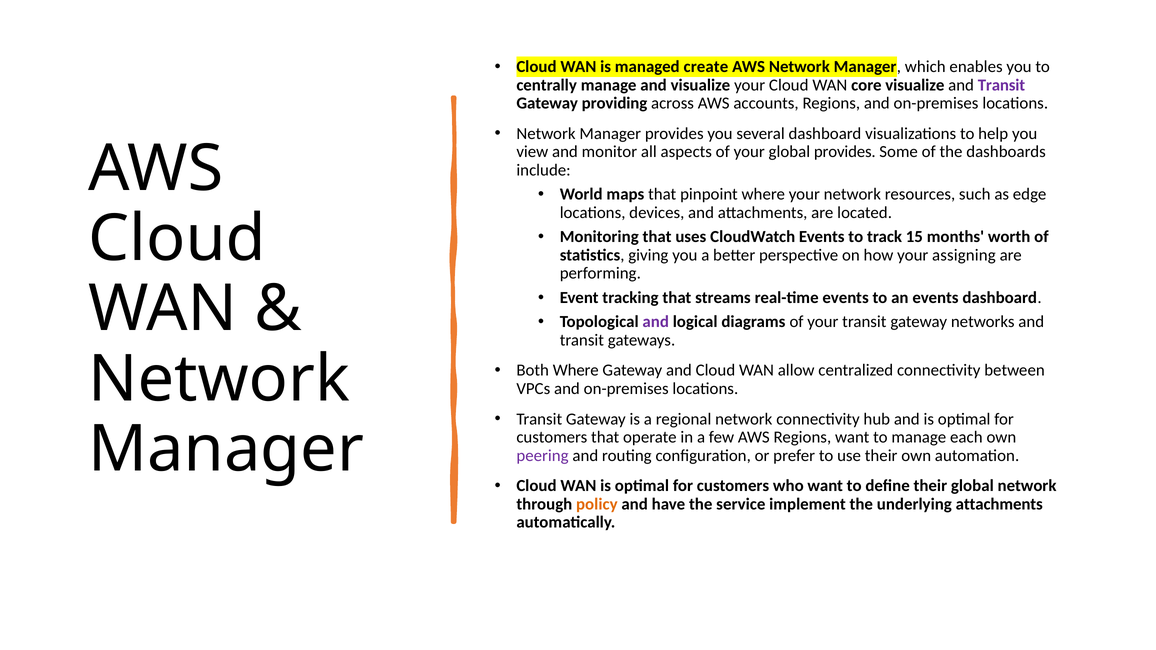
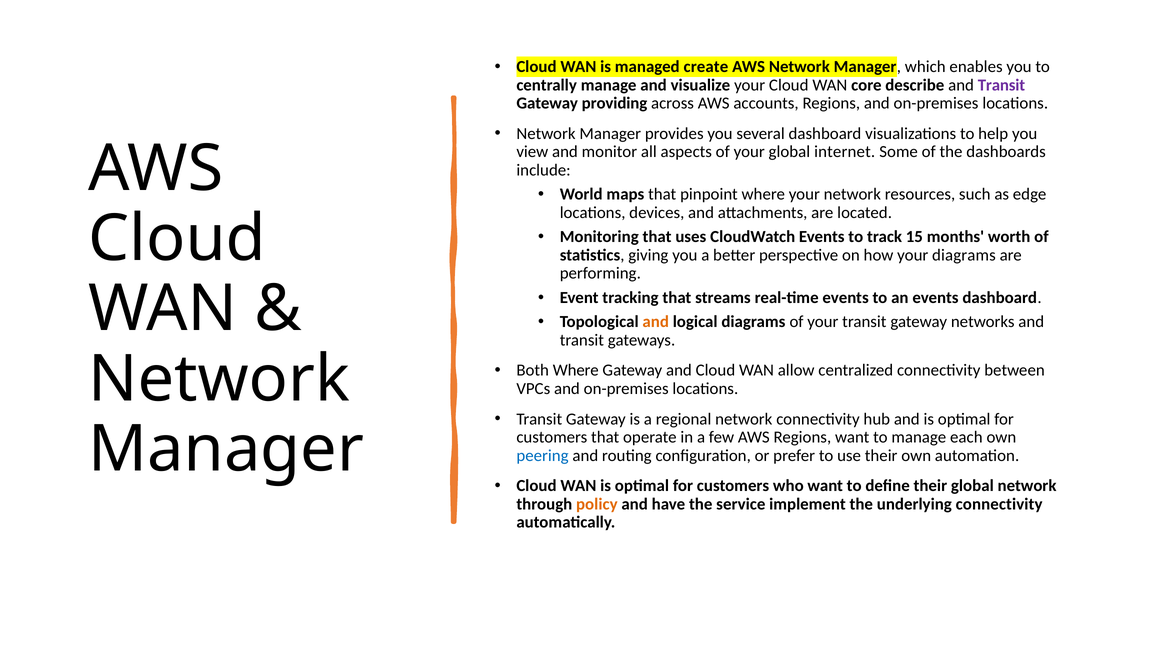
core visualize: visualize -> describe (915, 85)
global provides: provides -> internet (845, 152)
your assigning: assigning -> diagrams (964, 255)
and colour: purple -> orange (656, 322)
peering colour: purple -> blue (543, 456)
underlying attachments: attachments -> connectivity (999, 504)
